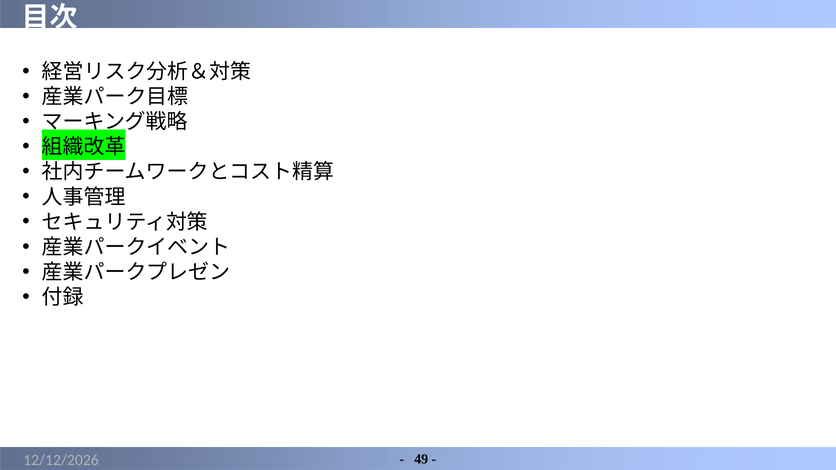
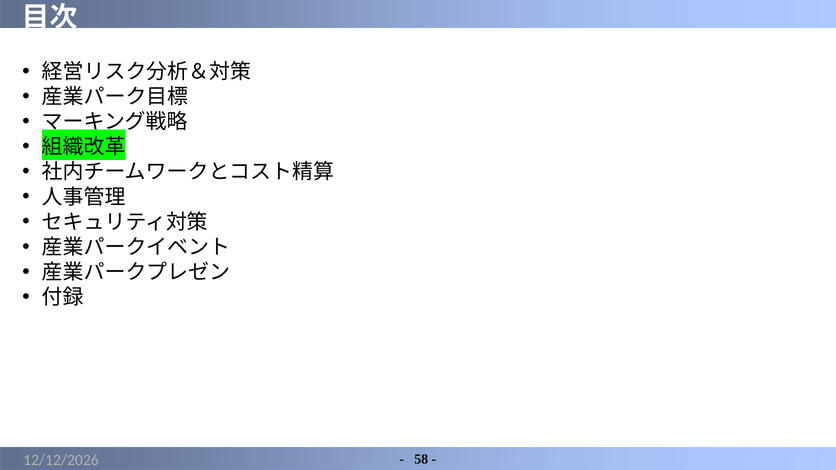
49: 49 -> 58 (421, 460)
